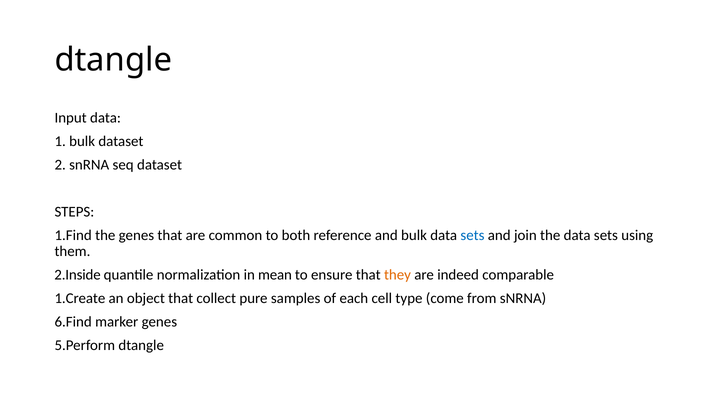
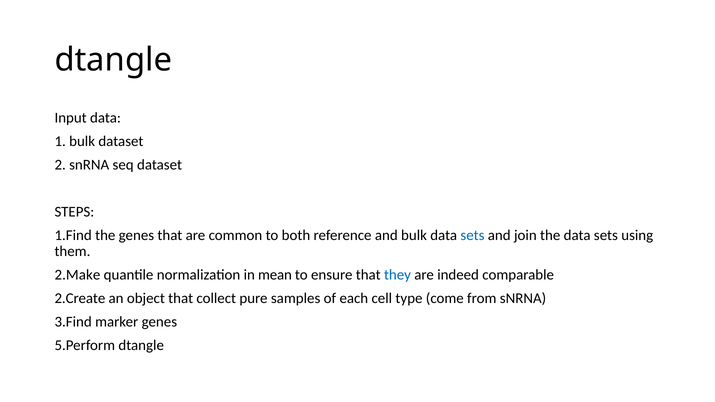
2.Inside: 2.Inside -> 2.Make (77, 275)
they colour: orange -> blue (397, 275)
1.Create: 1.Create -> 2.Create (80, 299)
6.Find: 6.Find -> 3.Find (73, 322)
